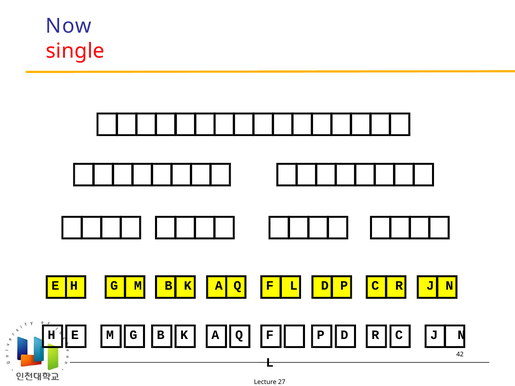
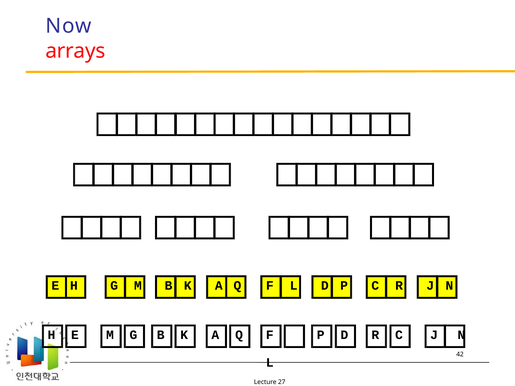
single: single -> arrays (75, 51)
